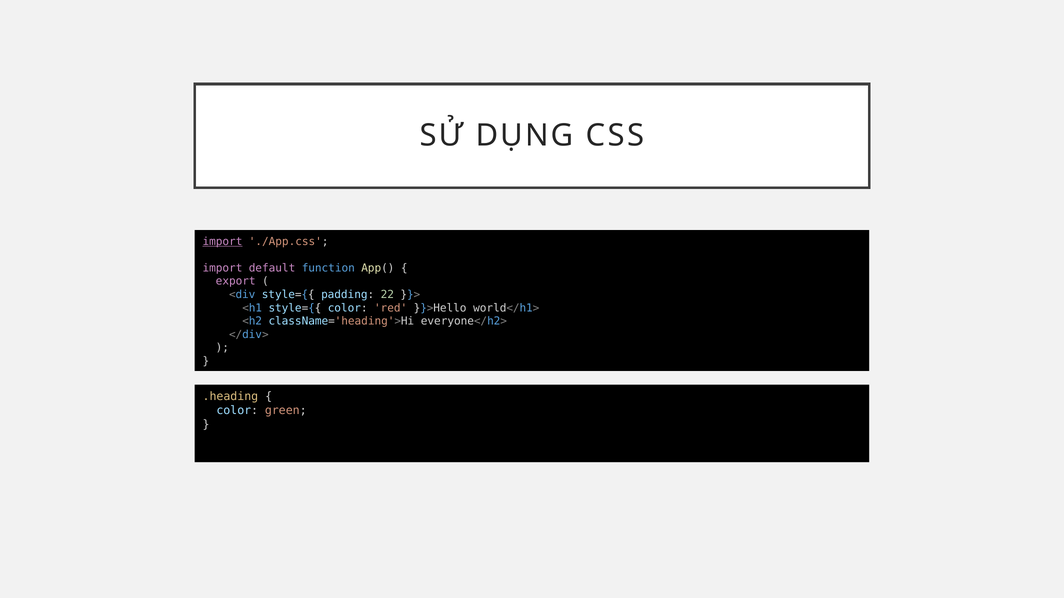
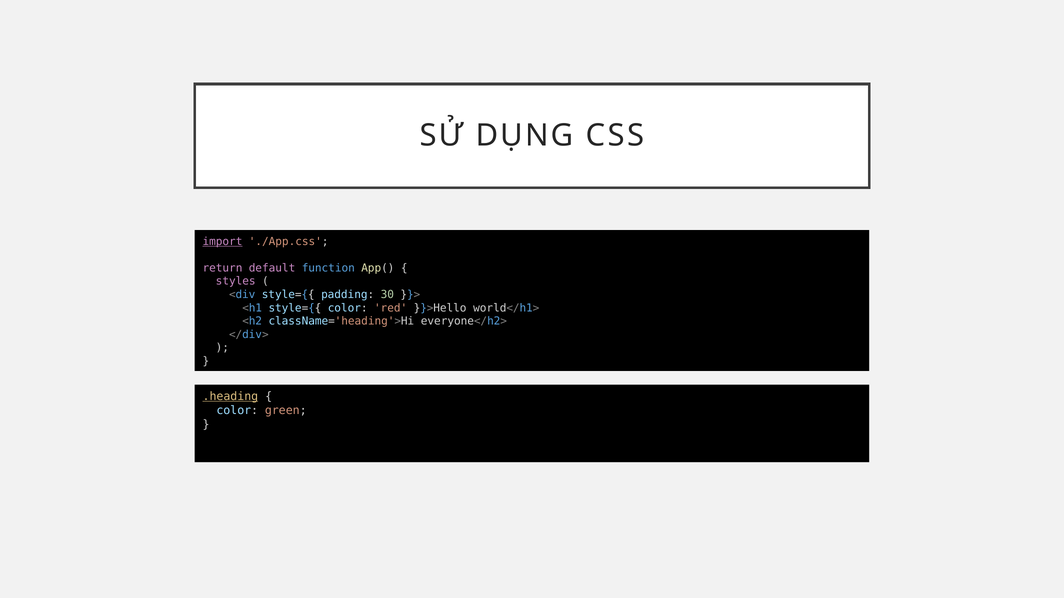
import: import -> return (223, 268)
export: export -> styles (236, 282)
22: 22 -> 30 (387, 295)
.heading underline: none -> present (230, 397)
